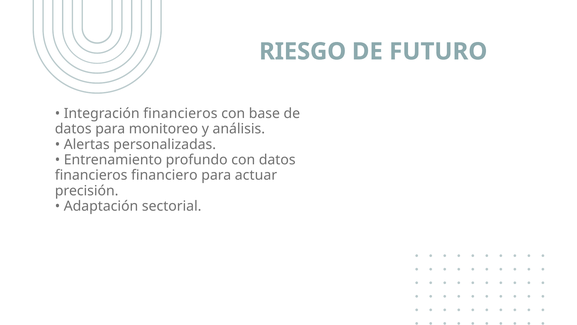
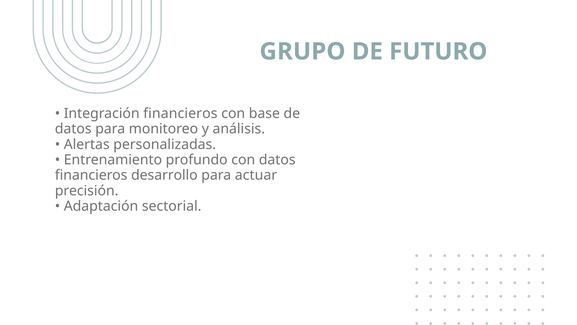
RIESGO: RIESGO -> GRUPO (302, 51)
financiero: financiero -> desarrollo (164, 175)
